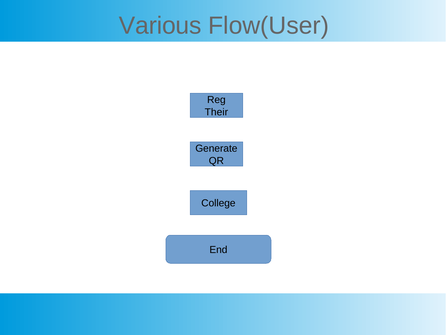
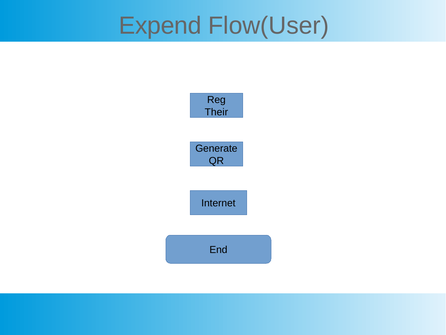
Various: Various -> Expend (160, 26)
College: College -> Internet (218, 203)
